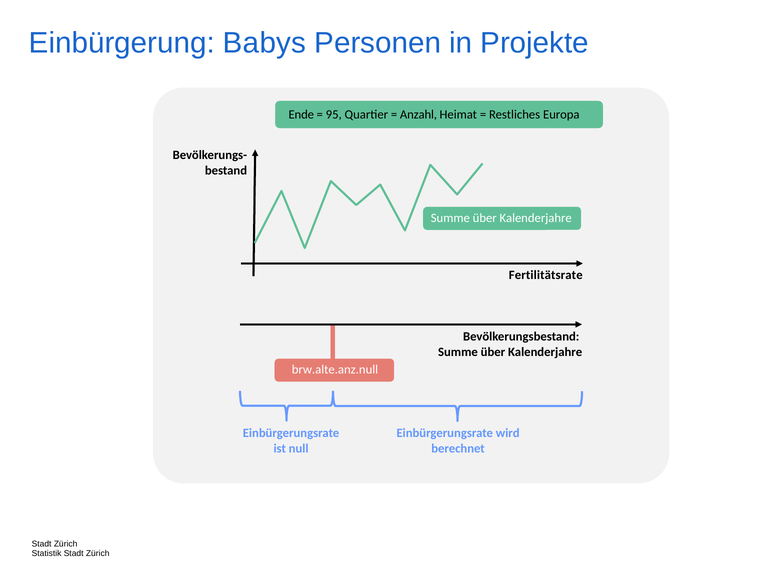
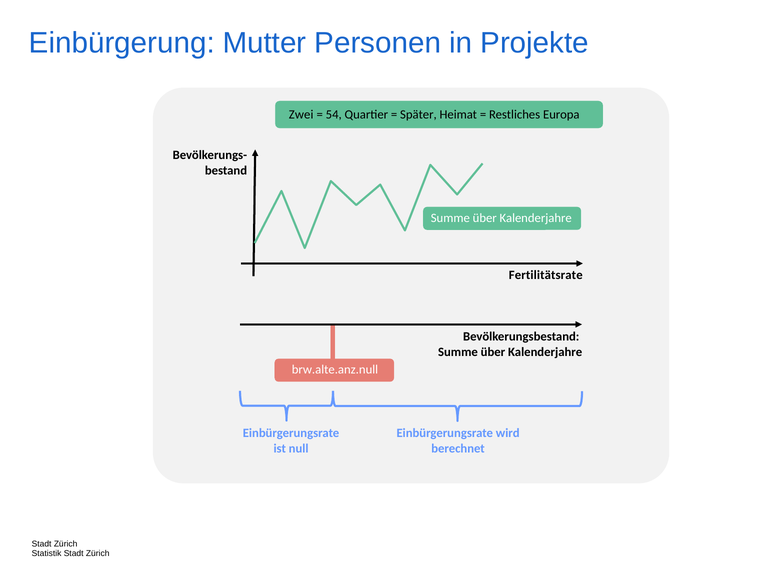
Babys: Babys -> Mutter (265, 43)
Ende: Ende -> Zwei (301, 115)
95: 95 -> 54 (334, 115)
Anzahl: Anzahl -> Später (418, 115)
